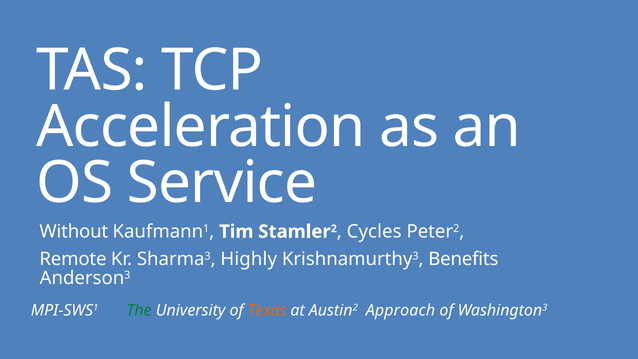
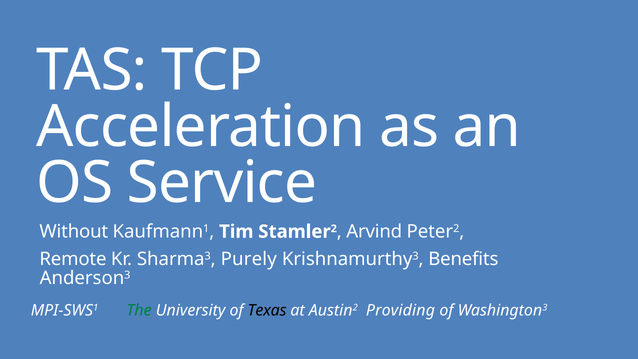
Cycles: Cycles -> Arvind (374, 232)
Highly: Highly -> Purely (249, 259)
Texas colour: orange -> black (267, 310)
Approach: Approach -> Providing (400, 310)
